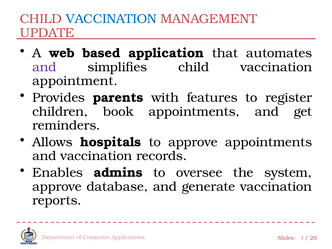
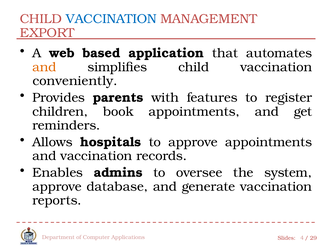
UPDATE: UPDATE -> EXPORT (47, 33)
and colour: purple -> orange (44, 67)
appointment: appointment -> conveniently (75, 81)
